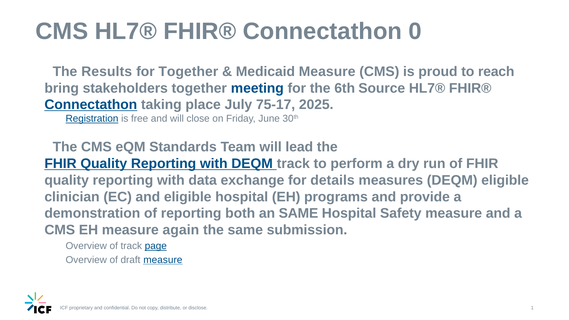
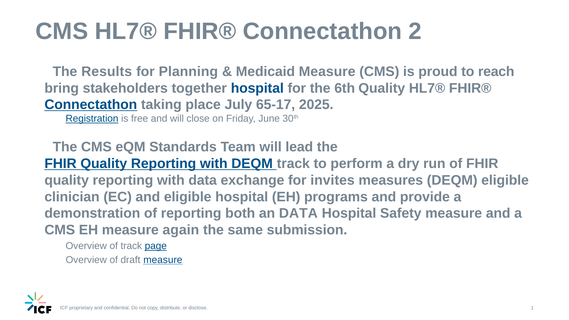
0: 0 -> 2 (415, 31)
for Together: Together -> Planning (188, 72)
together meeting: meeting -> hospital (257, 88)
6th Source: Source -> Quality (382, 88)
75-17: 75-17 -> 65-17 (276, 105)
details: details -> invites (333, 180)
an SAME: SAME -> DATA (298, 213)
